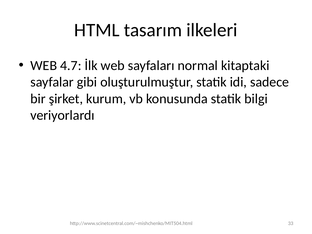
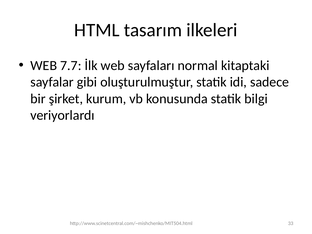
4.7: 4.7 -> 7.7 (71, 65)
